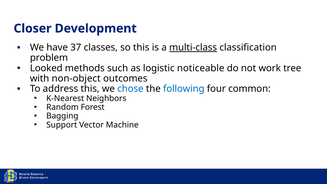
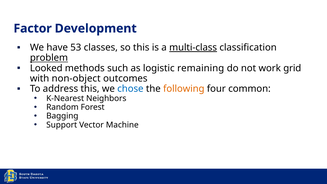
Closer: Closer -> Factor (33, 28)
37: 37 -> 53 (76, 48)
problem underline: none -> present (49, 58)
noticeable: noticeable -> remaining (201, 68)
tree: tree -> grid (292, 68)
following colour: blue -> orange (184, 89)
